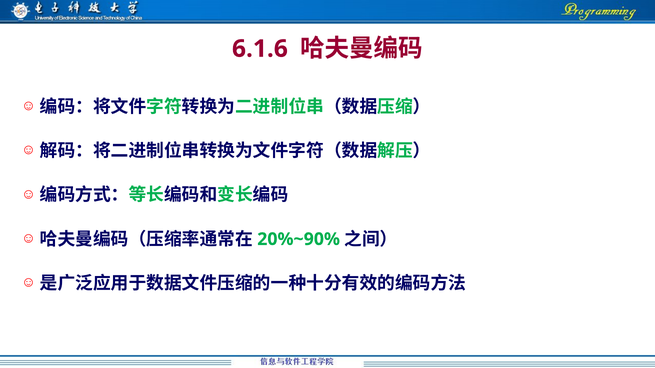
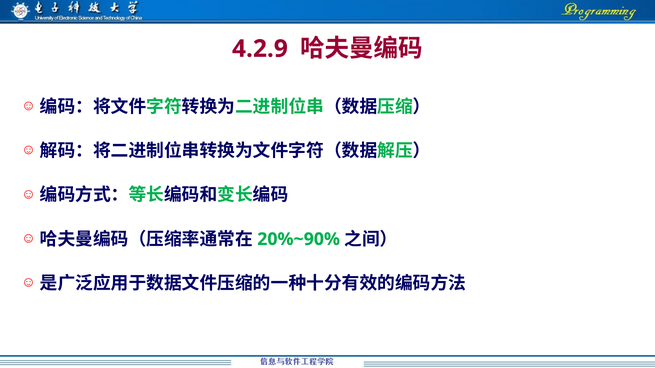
6.1.6: 6.1.6 -> 4.2.9 (260, 49)
